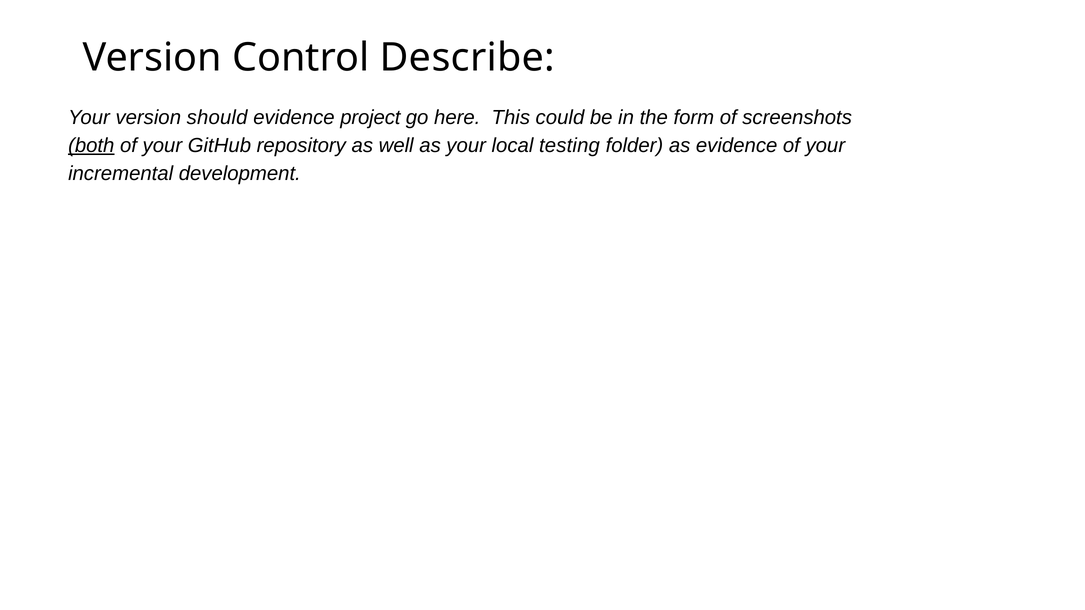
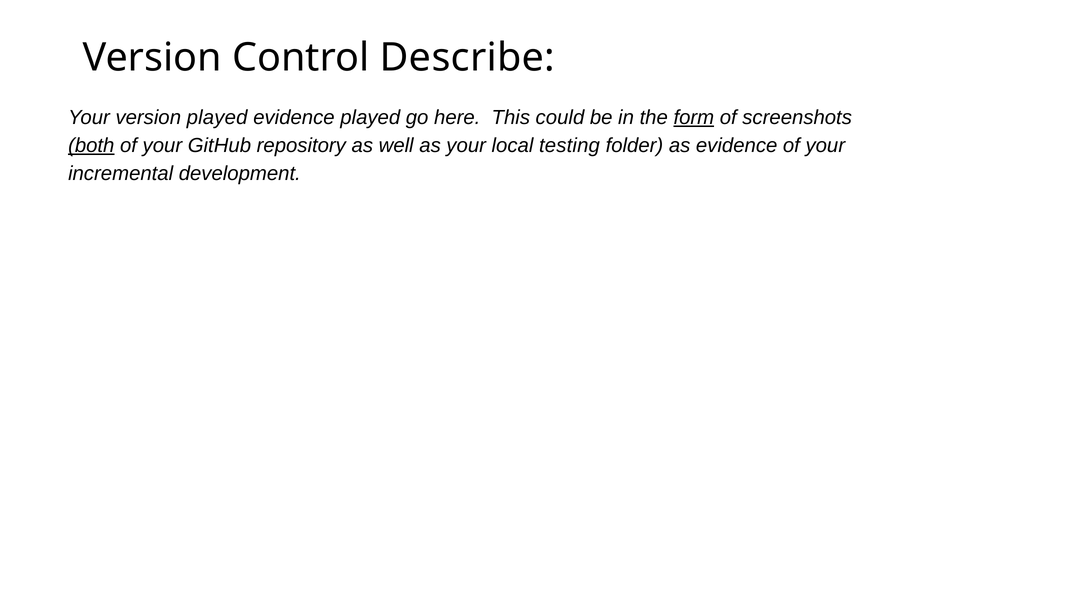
version should: should -> played (217, 117)
evidence project: project -> played (370, 117)
form underline: none -> present (694, 117)
